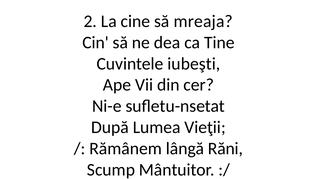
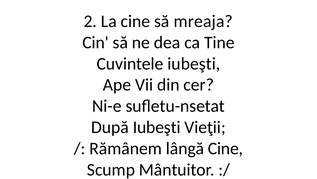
După Lumea: Lumea -> Iubeşti (157, 127)
lângă Răni: Răni -> Cine (225, 148)
